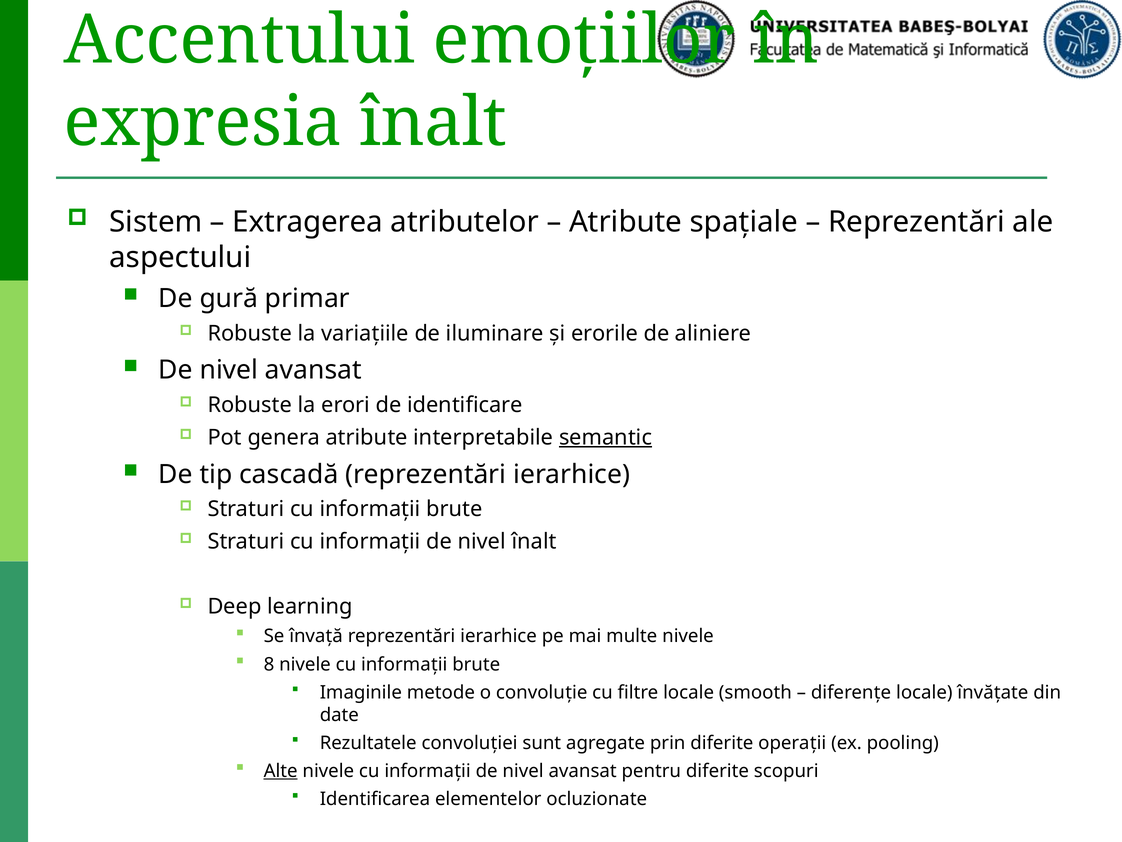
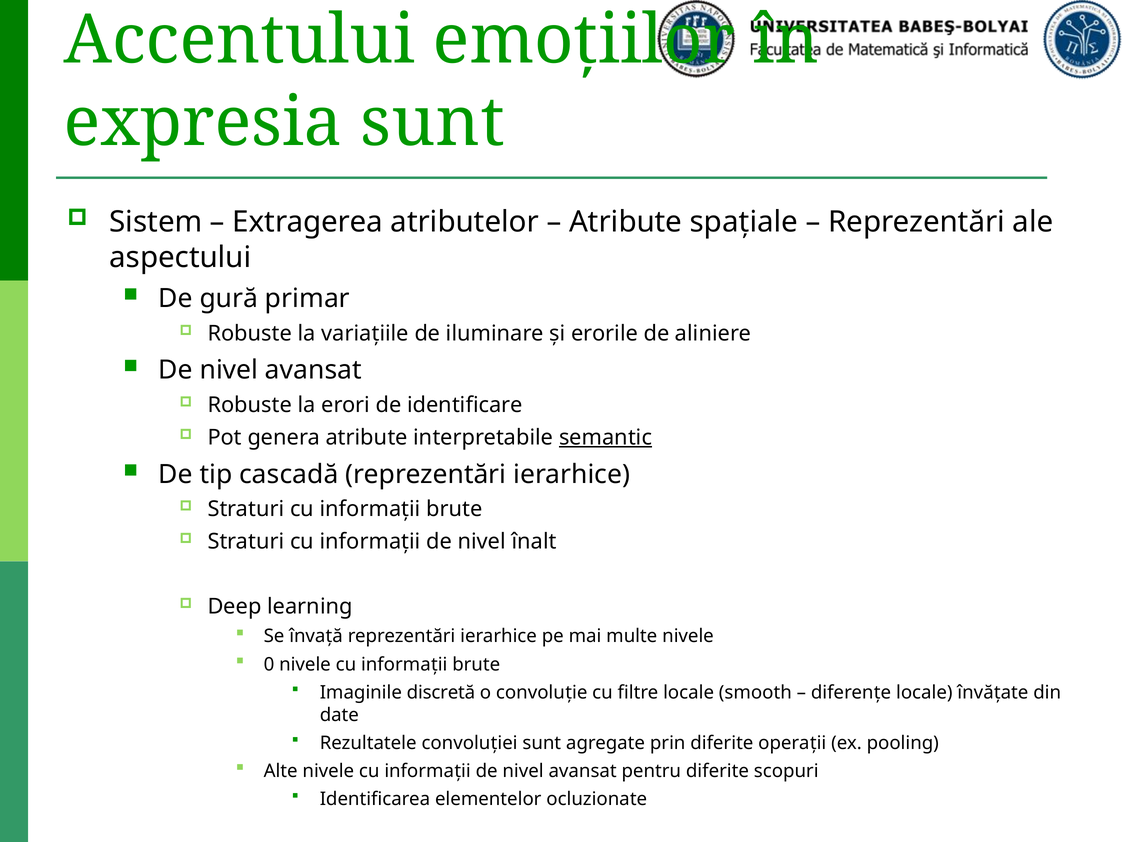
expresia înalt: înalt -> sunt (433, 123)
8: 8 -> 0 (269, 664)
metode: metode -> discretă (441, 692)
Alte underline: present -> none (281, 771)
